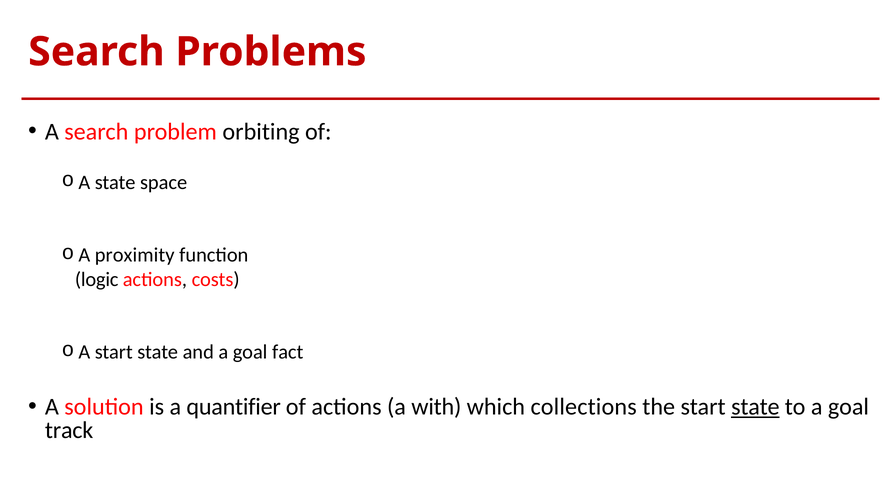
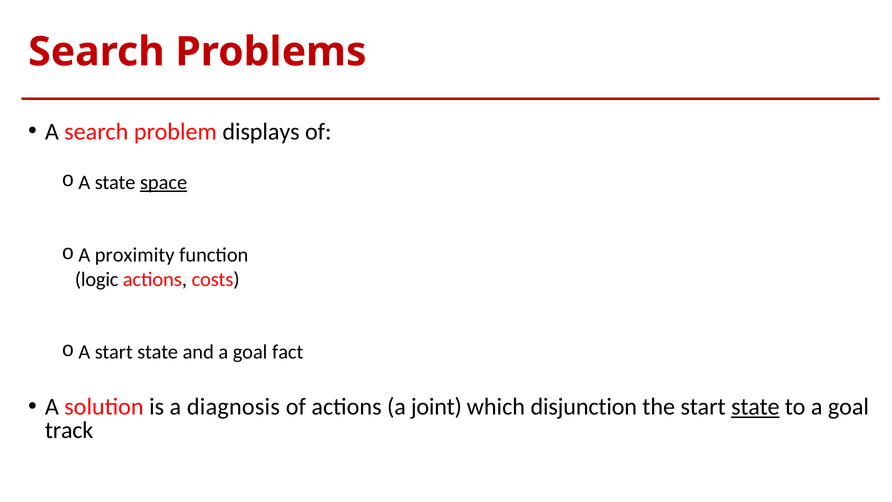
orbiting: orbiting -> displays (261, 132)
space underline: none -> present (164, 182)
quantifier: quantifier -> diagnosis (233, 407)
with: with -> joint (436, 407)
collections: collections -> disjunction (584, 407)
